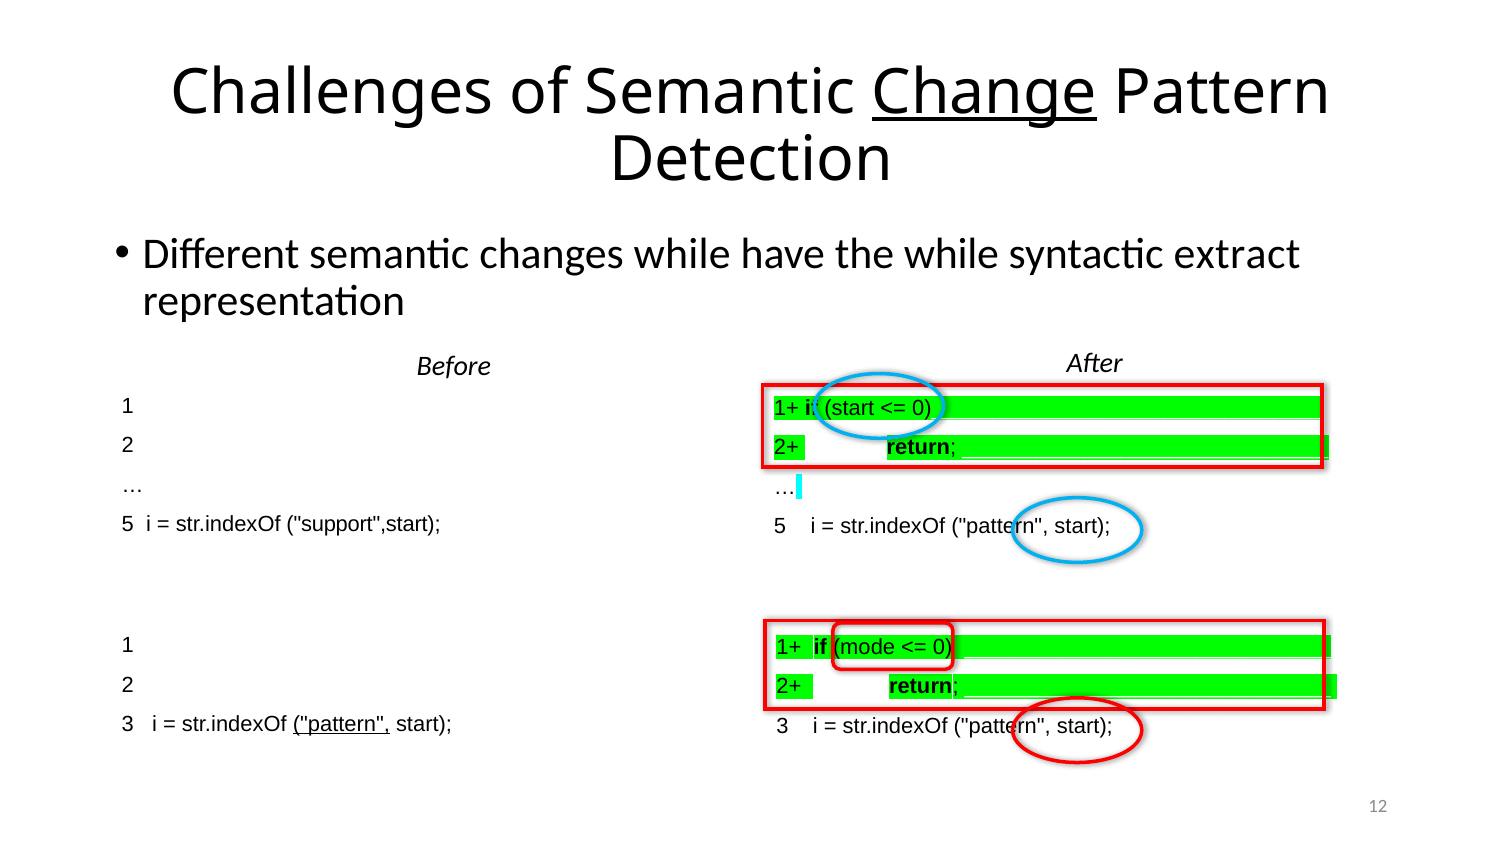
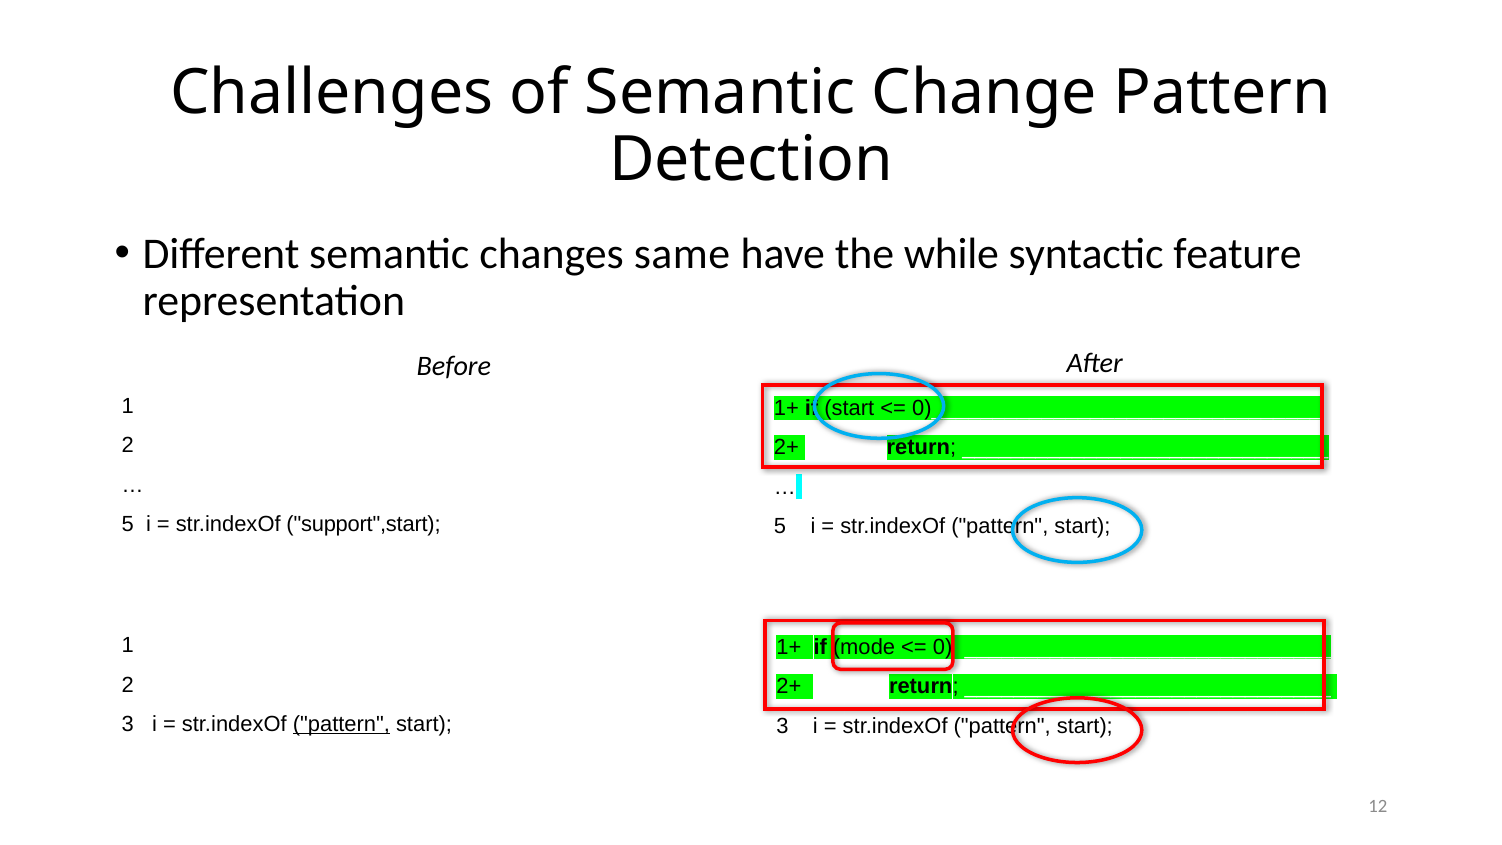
Change underline: present -> none (984, 92)
changes while: while -> same (682, 254)
extract: extract -> feature (1237, 254)
